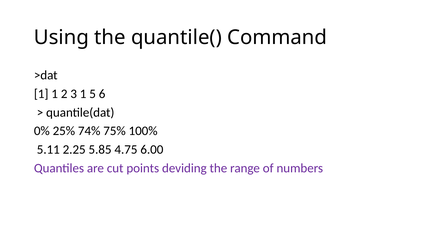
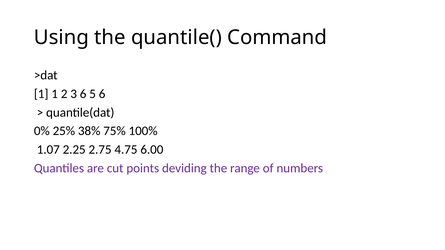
3 1: 1 -> 6 (83, 94)
74%: 74% -> 38% (89, 131)
5.11: 5.11 -> 1.07 (48, 150)
5.85: 5.85 -> 2.75 (100, 150)
